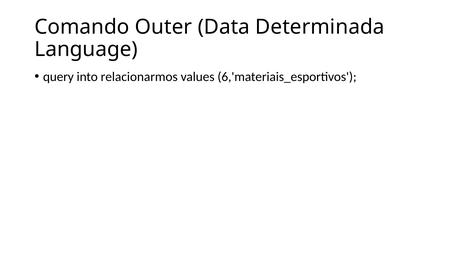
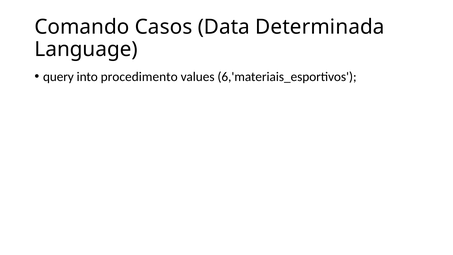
Outer: Outer -> Casos (164, 27)
relacionarmos: relacionarmos -> procedimento (139, 77)
